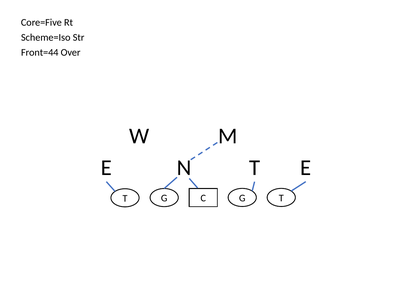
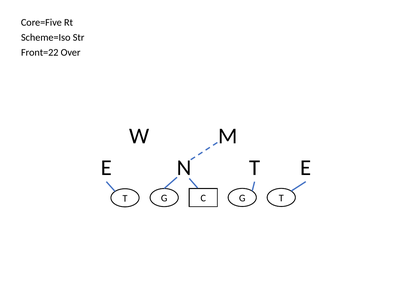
Front=44: Front=44 -> Front=22 (40, 52)
